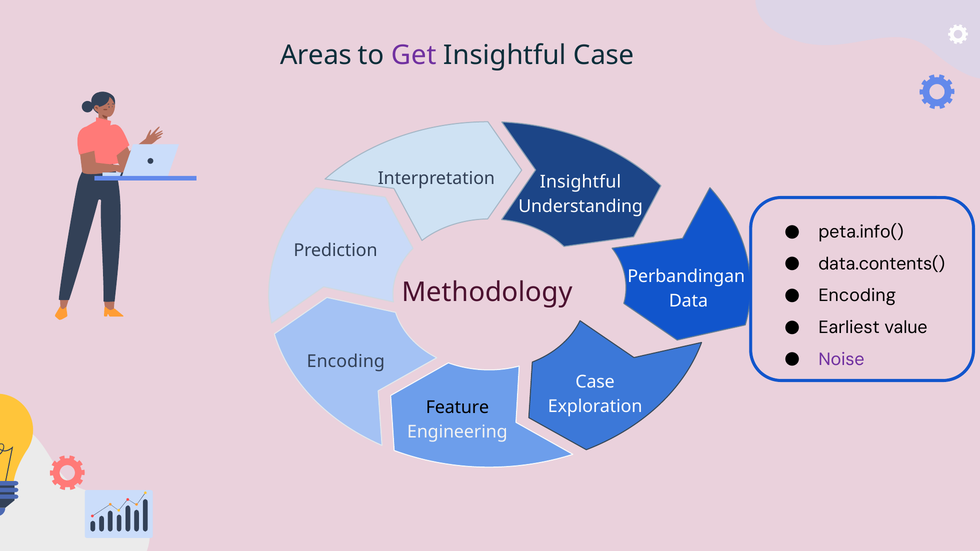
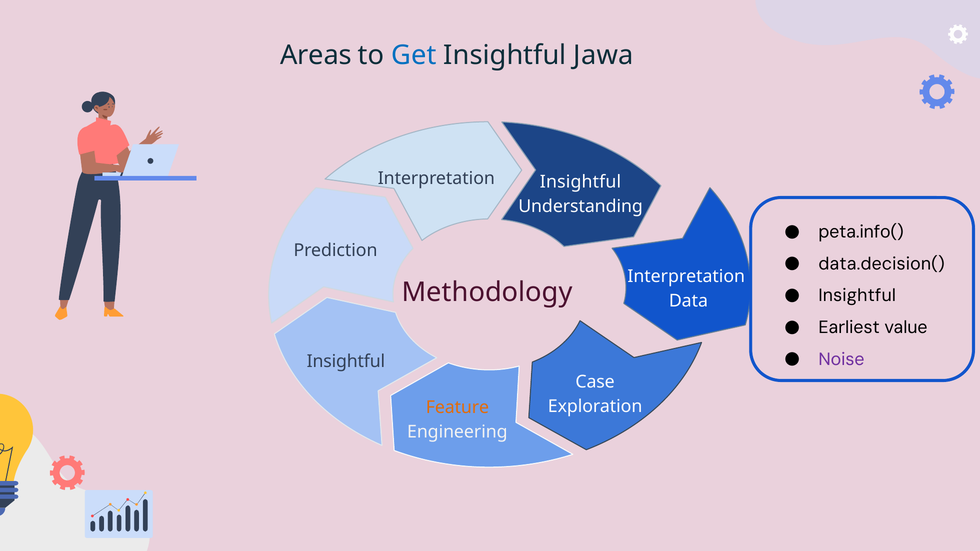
Get colour: purple -> blue (414, 55)
Insightful Case: Case -> Jawa (604, 55)
data.contents(: data.contents( -> data.decision( (882, 264)
Perbandingan: Perbandingan -> Interpretation (686, 277)
Encoding: Encoding -> Insightful (857, 296)
Encoding: Encoding -> Insightful (346, 362)
Feature colour: black -> orange (457, 408)
